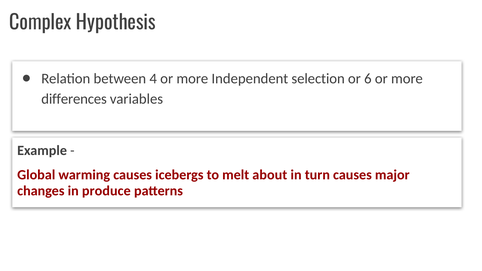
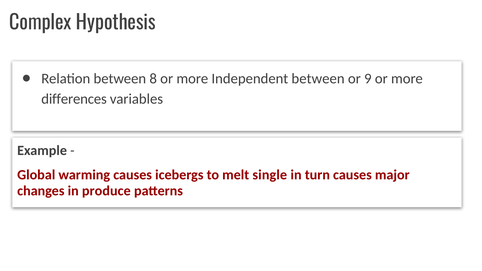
4: 4 -> 8 (153, 79)
Independent selection: selection -> between (318, 79)
6: 6 -> 9 (368, 79)
about: about -> single (270, 175)
